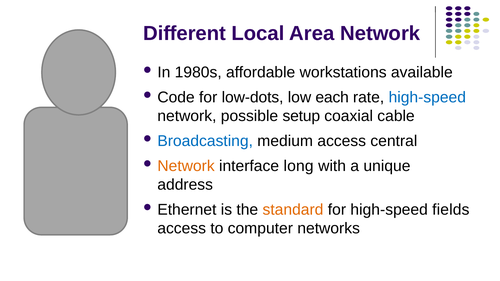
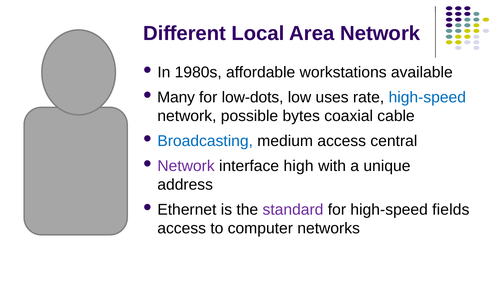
Code: Code -> Many (176, 97)
each: each -> uses (332, 97)
setup: setup -> bytes (301, 116)
Network colour: orange -> purple (186, 166)
long: long -> high (299, 166)
standard colour: orange -> purple (293, 210)
